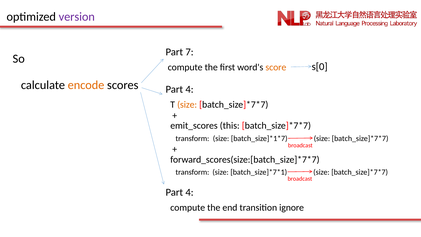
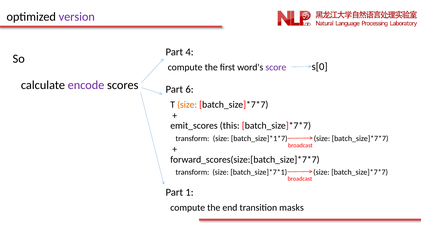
7: 7 -> 4 (190, 52)
score colour: orange -> purple (276, 67)
encode colour: orange -> purple (86, 85)
4: 4 -> 6 (190, 89)
4: 4 -> 1 (190, 192)
ignore: ignore -> masks (292, 208)
